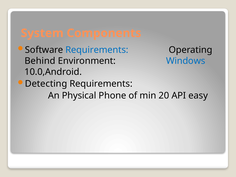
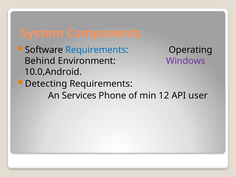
Windows colour: blue -> purple (186, 61)
Physical: Physical -> Services (79, 96)
20: 20 -> 12 (164, 96)
easy: easy -> user (198, 96)
